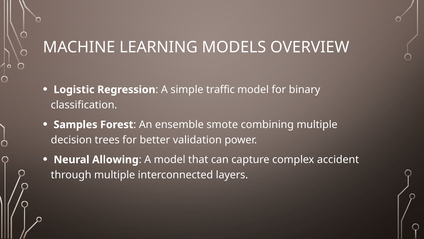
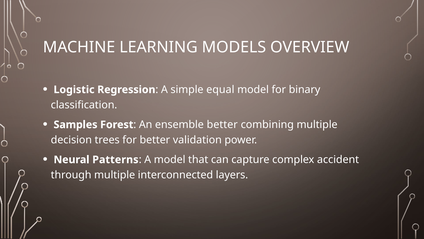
traffic: traffic -> equal (220, 89)
ensemble smote: smote -> better (222, 124)
Allowing: Allowing -> Patterns (115, 159)
